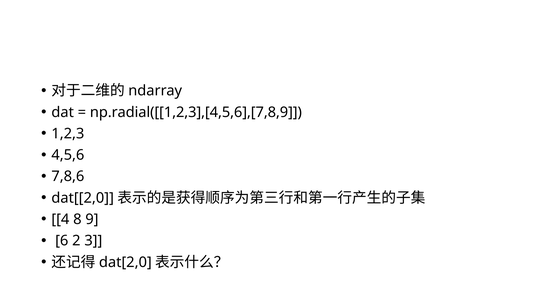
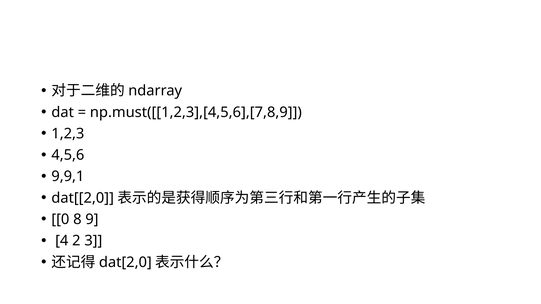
np.radial([[1,2,3],[4,5,6],[7,8,9: np.radial([[1,2,3],[4,5,6],[7,8,9 -> np.must([[1,2,3],[4,5,6],[7,8,9 (196, 112)
7,8,6: 7,8,6 -> 9,9,1 (68, 177)
4: 4 -> 0 (60, 220)
6: 6 -> 4 (62, 241)
